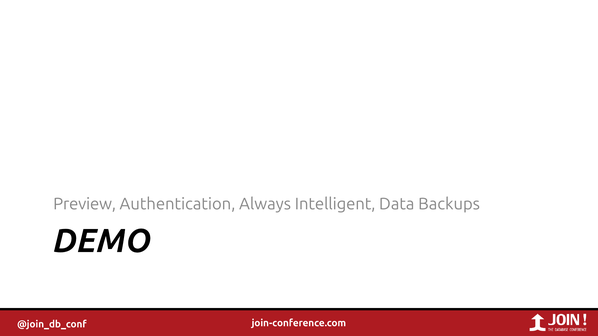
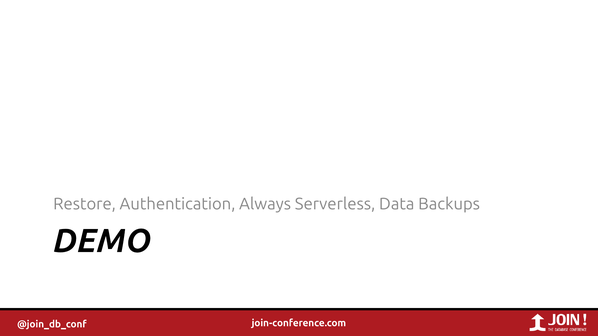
Preview: Preview -> Restore (84, 204)
Intelligent: Intelligent -> Serverless (335, 204)
